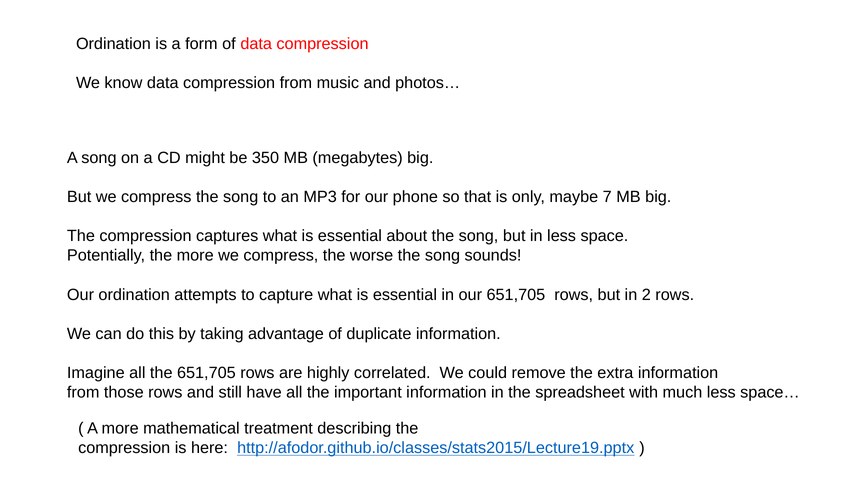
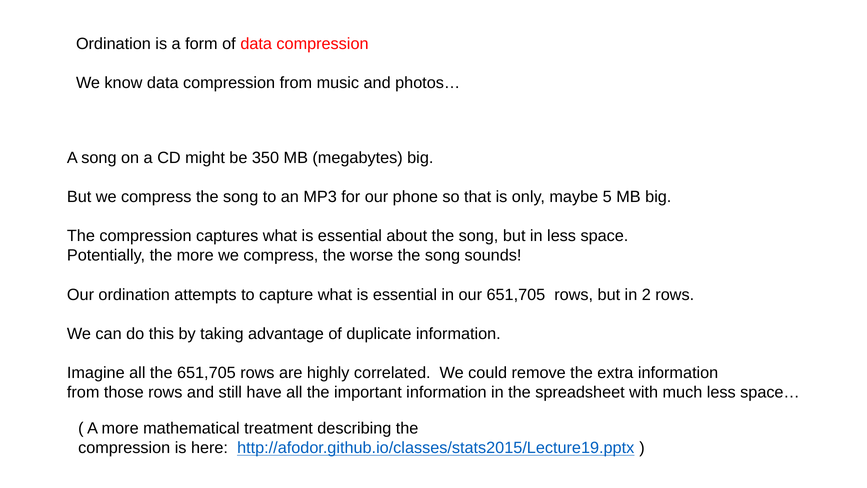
7: 7 -> 5 (607, 197)
